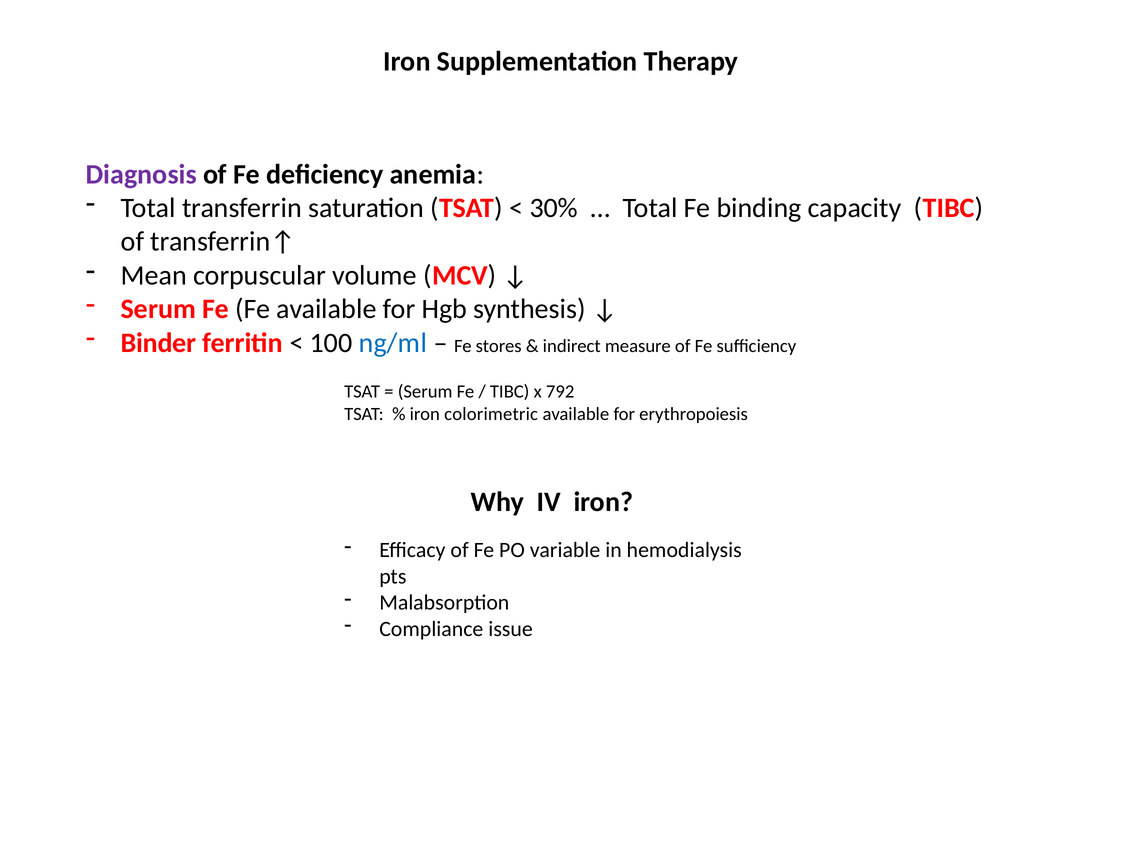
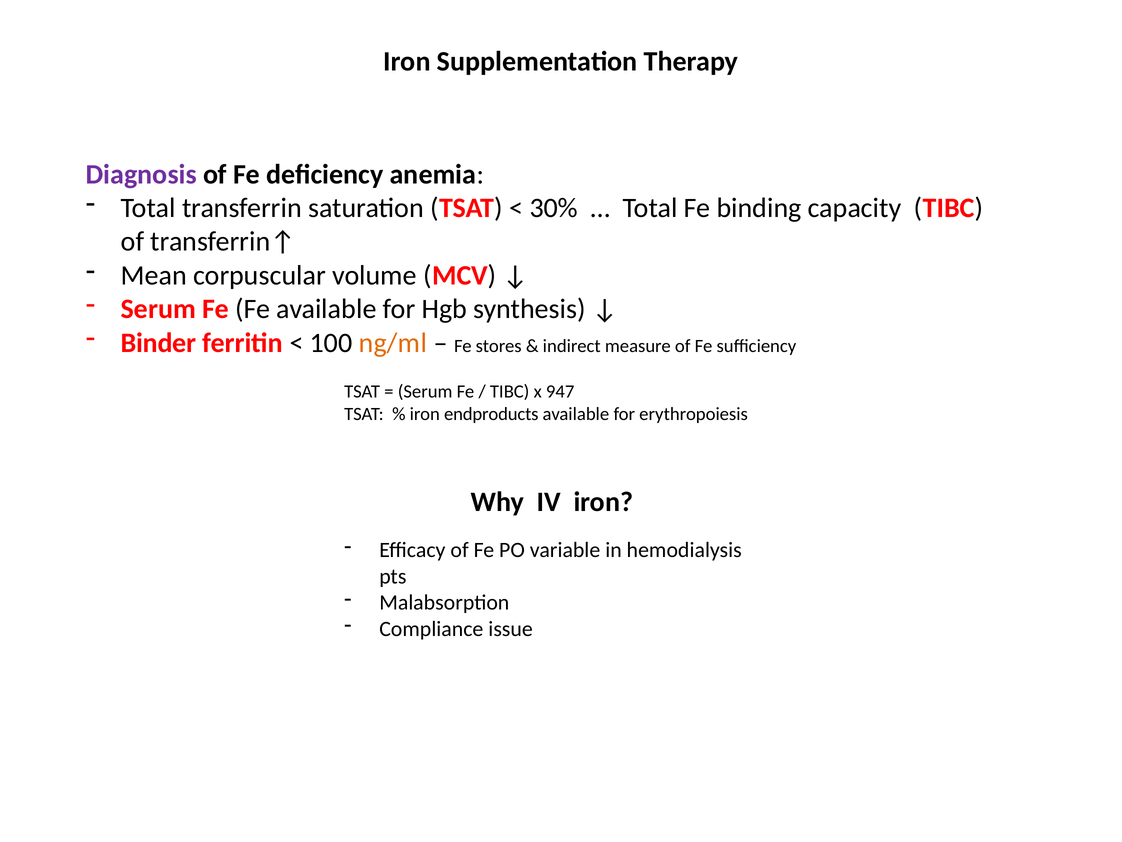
ng/ml colour: blue -> orange (393, 343)
792: 792 -> 947 (560, 391)
colorimetric: colorimetric -> endproducts (491, 414)
